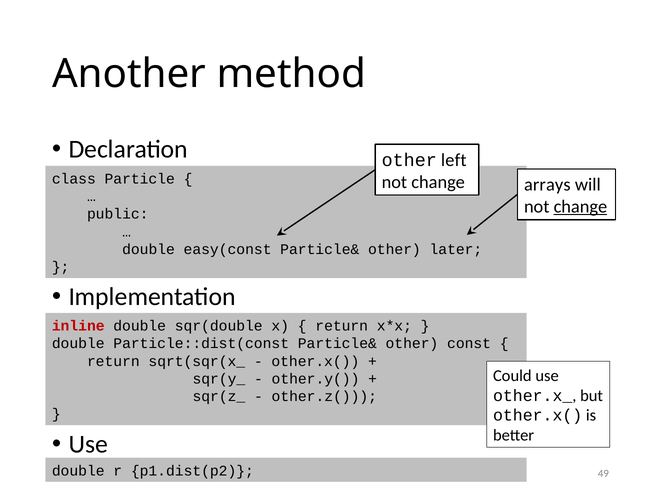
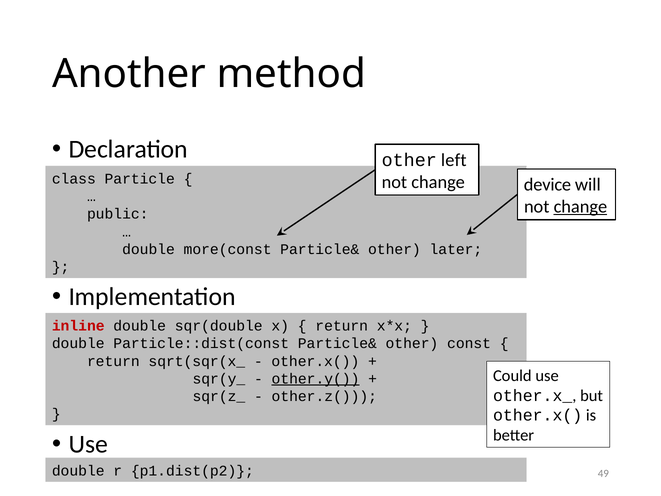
arrays: arrays -> device (547, 184)
easy(const: easy(const -> more(const (228, 249)
other.y( underline: none -> present (316, 379)
